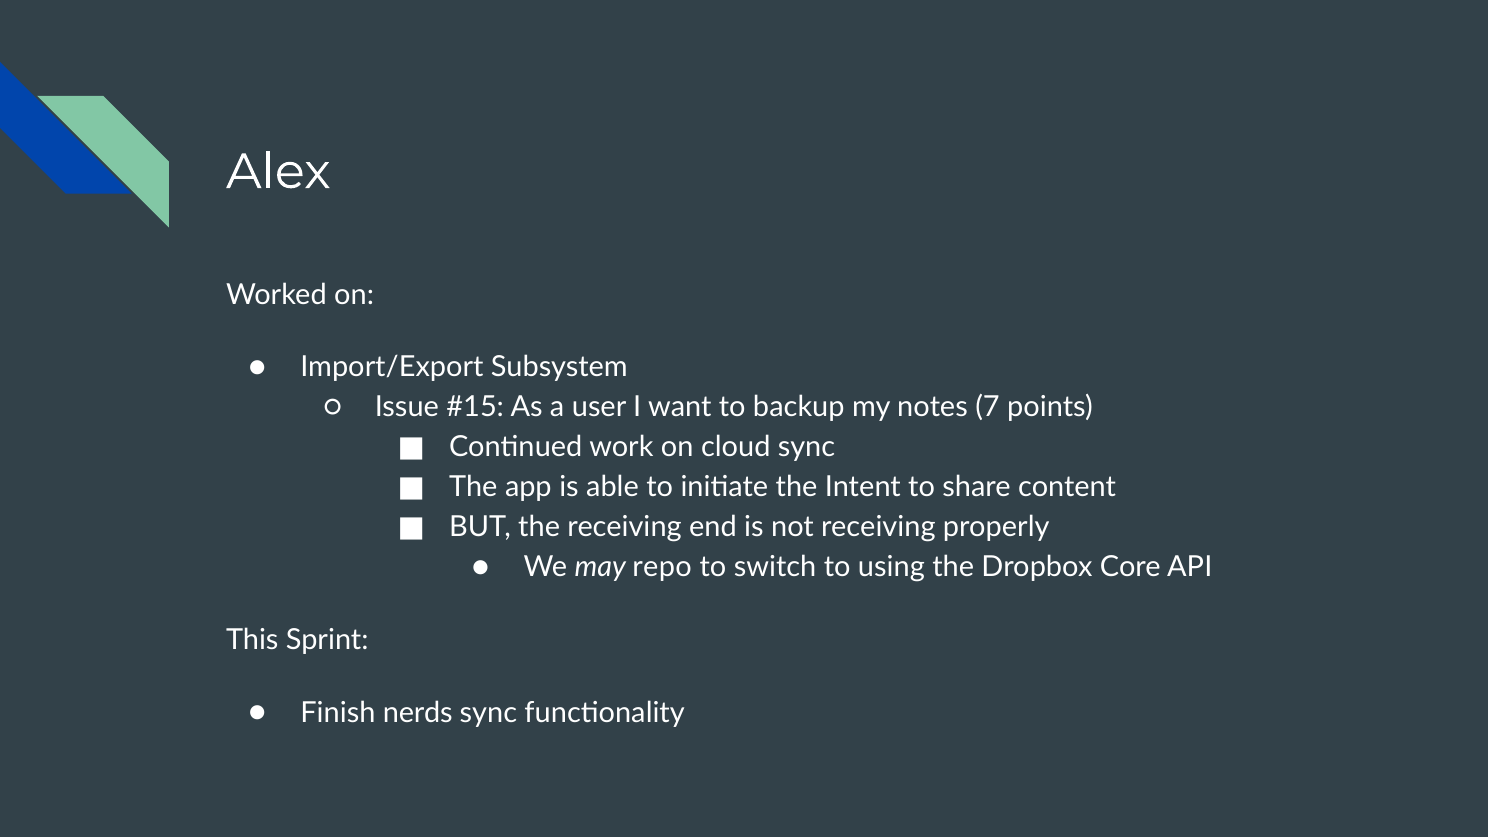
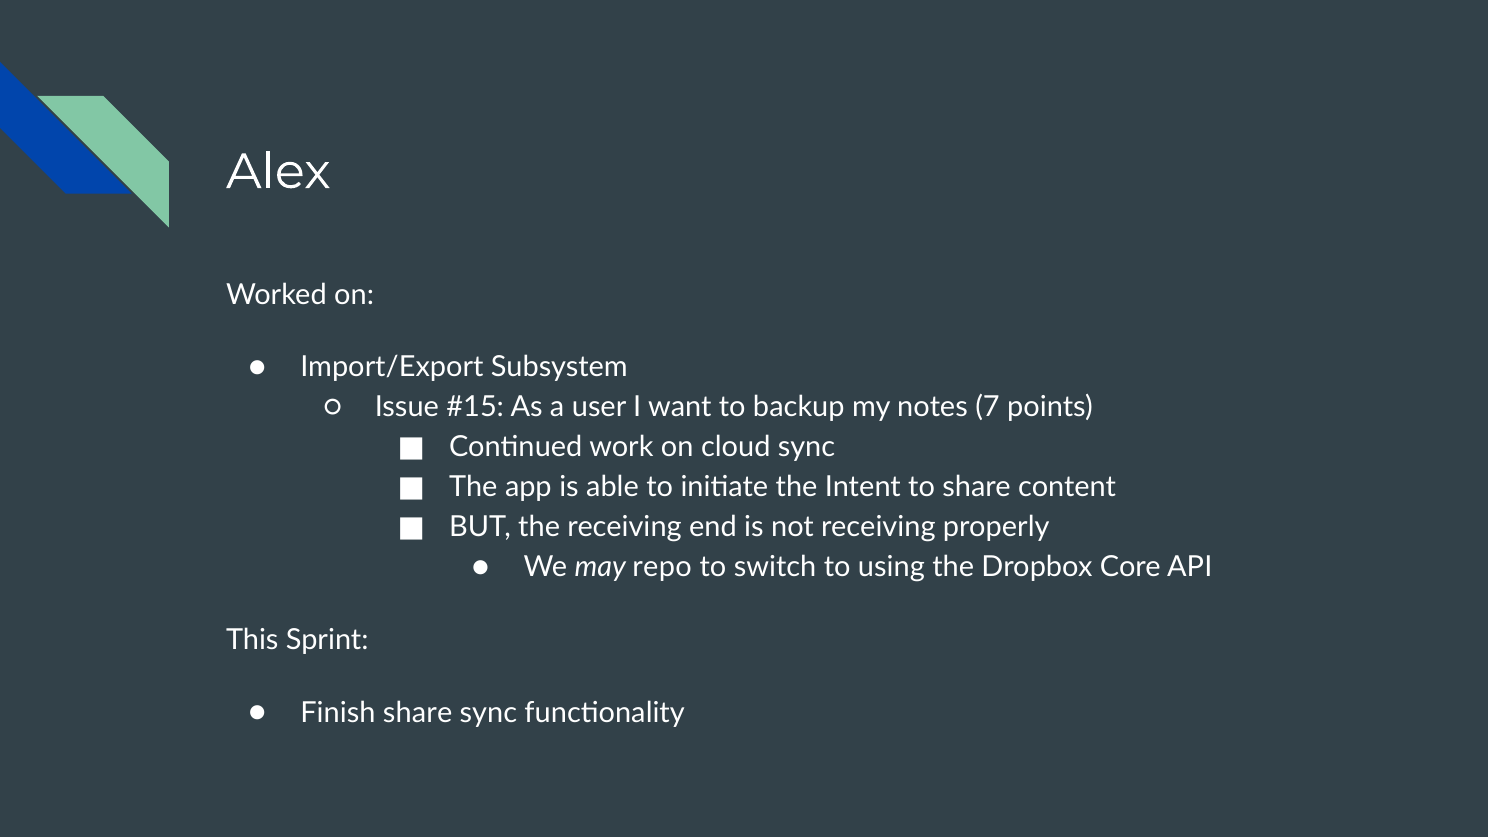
Finish nerds: nerds -> share (418, 713)
